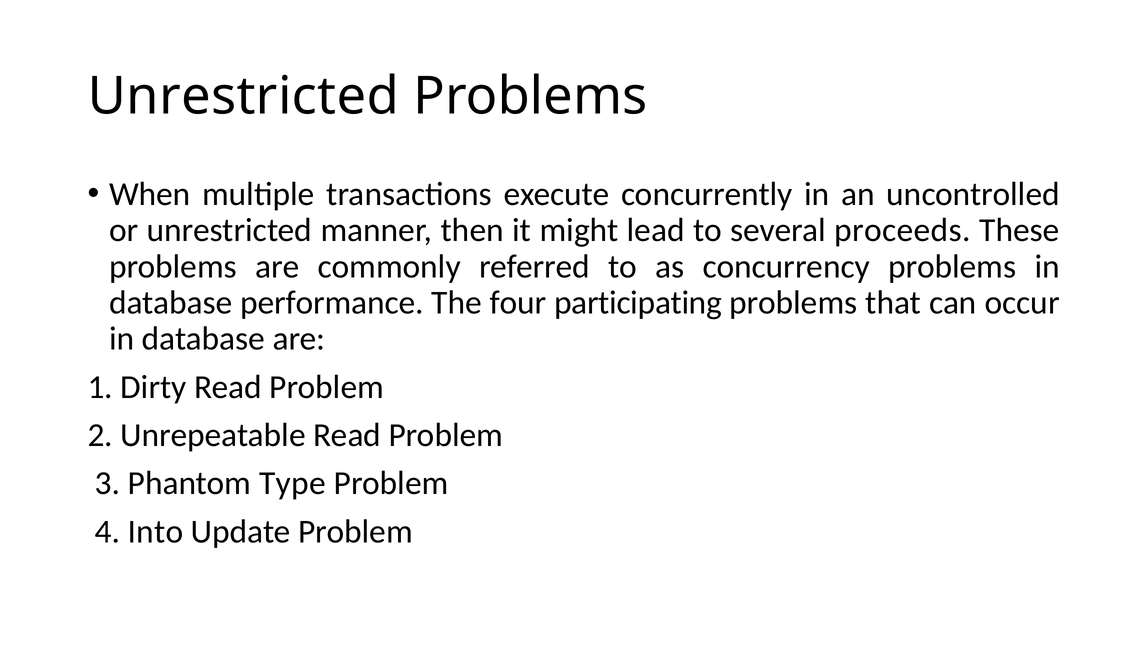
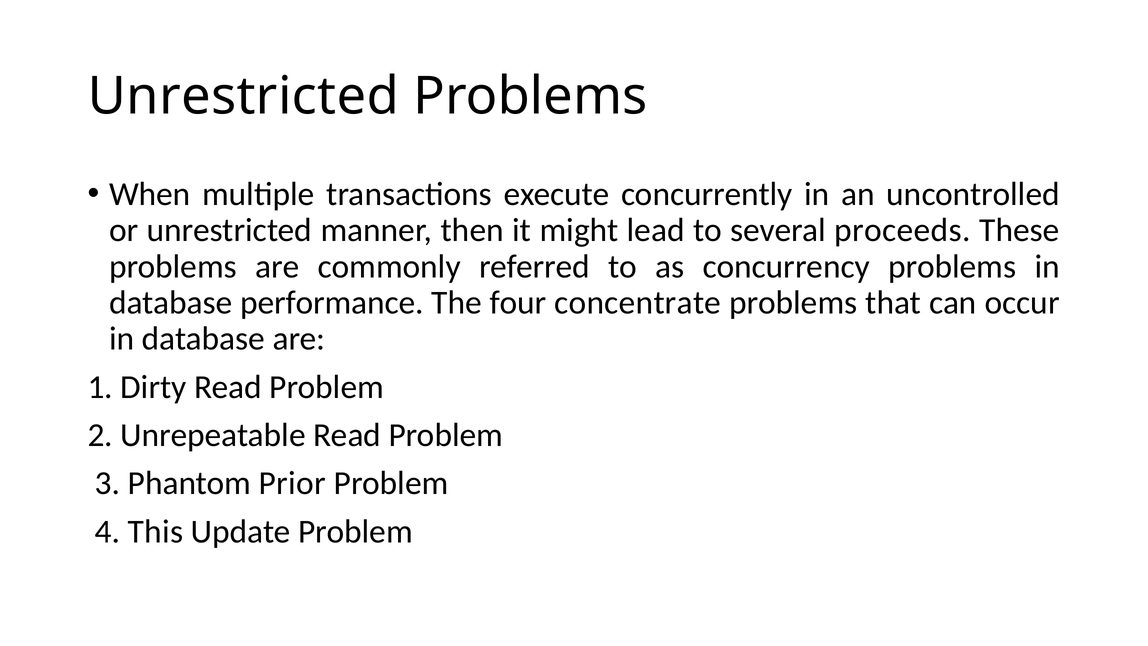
participating: participating -> concentrate (638, 303)
Type: Type -> Prior (292, 483)
Into: Into -> This (155, 531)
